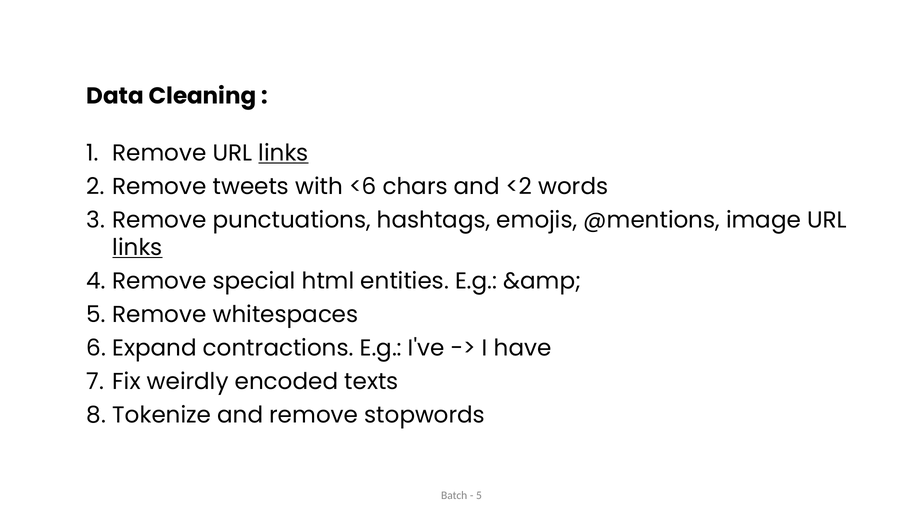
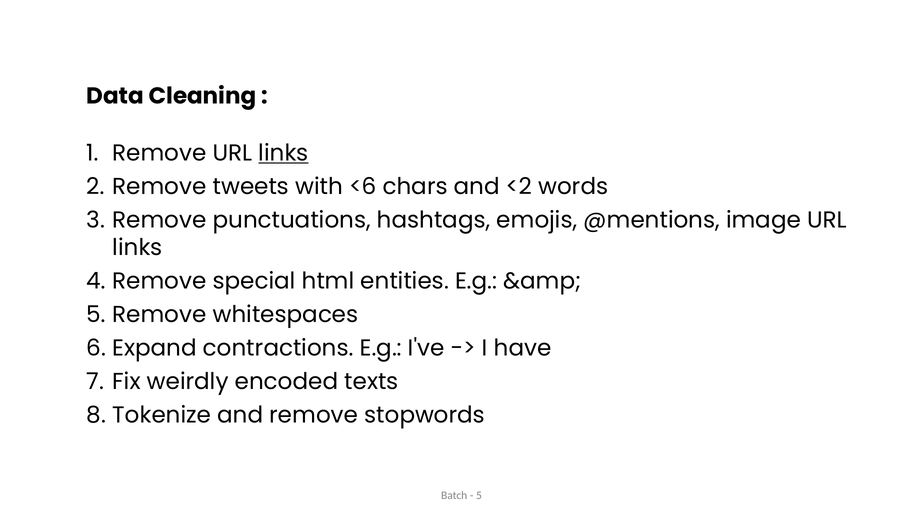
links underline: present -> none (137, 248)
